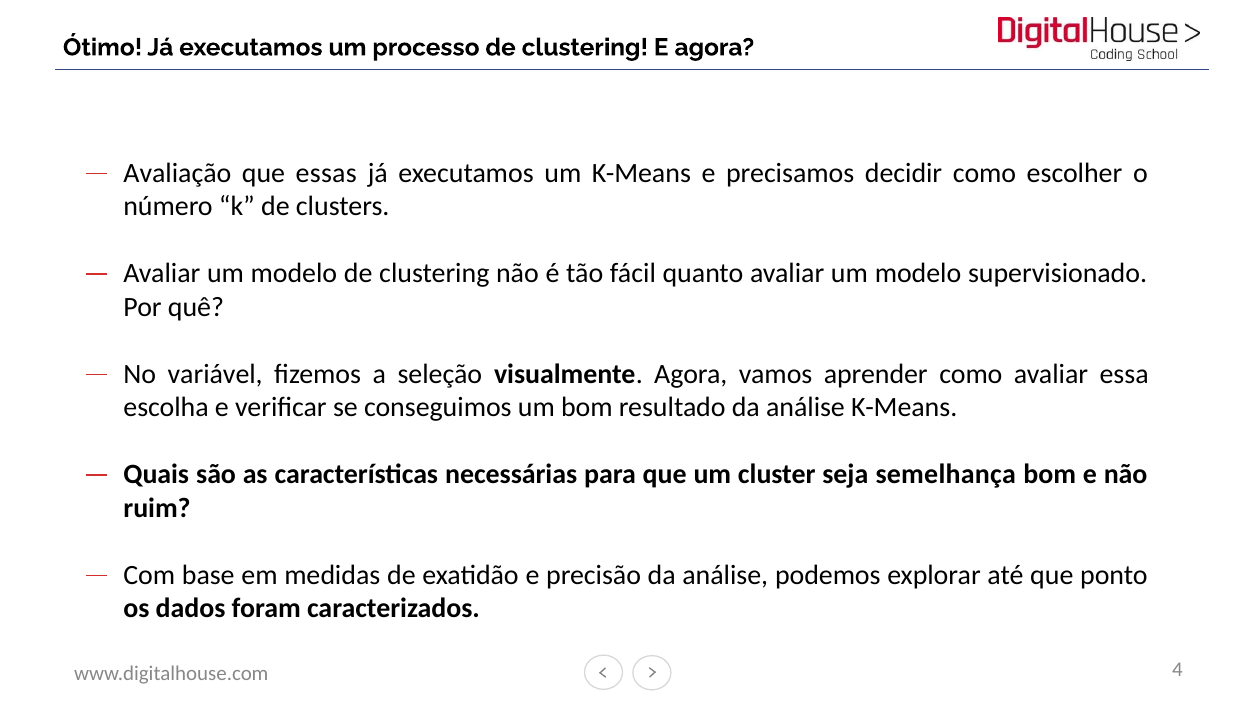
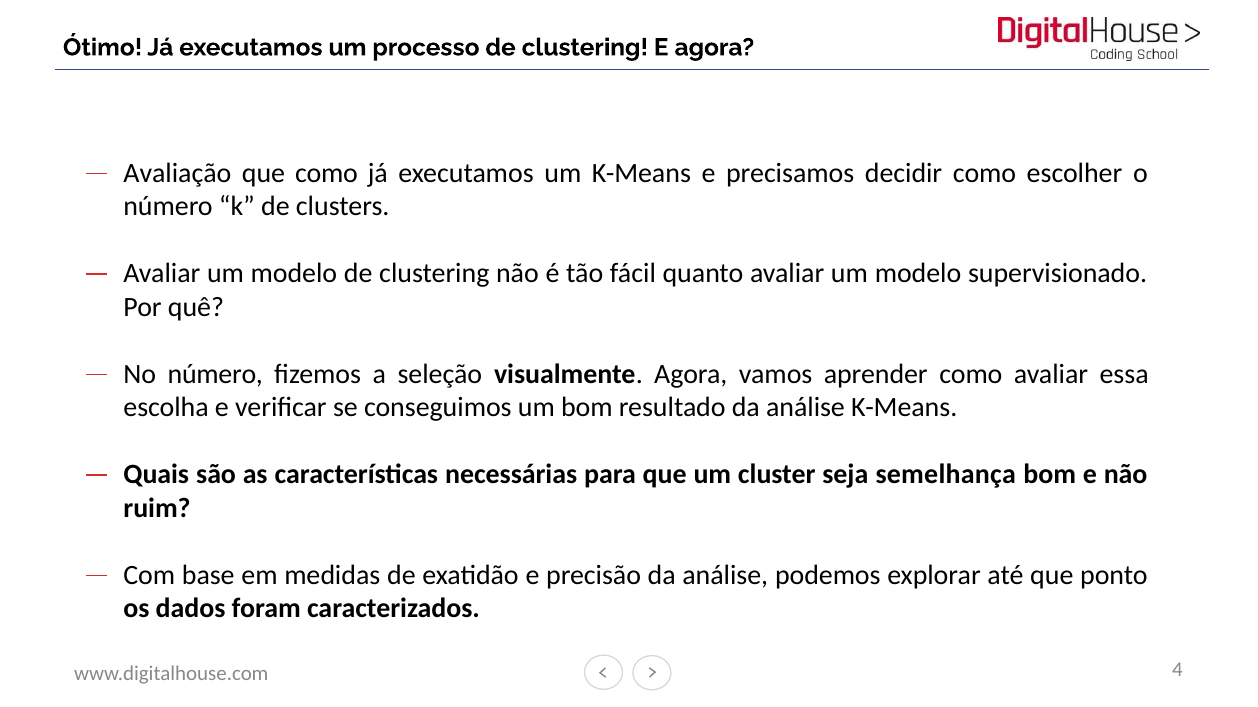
que essas: essas -> como (327, 173)
No variável: variável -> número (215, 375)
